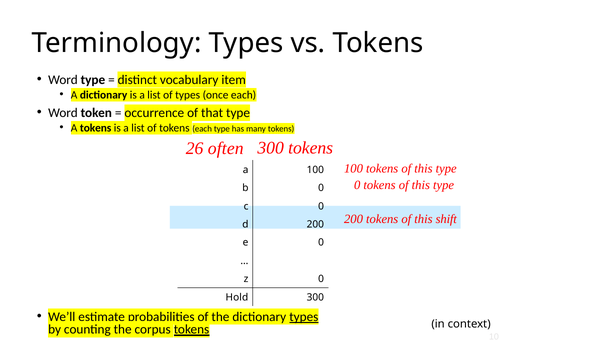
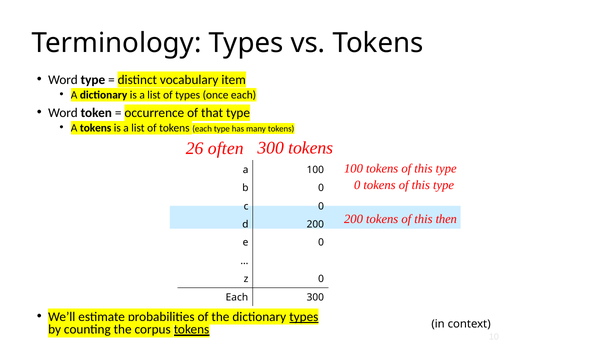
shift: shift -> then (446, 219)
Hold: Hold -> Each (237, 297)
